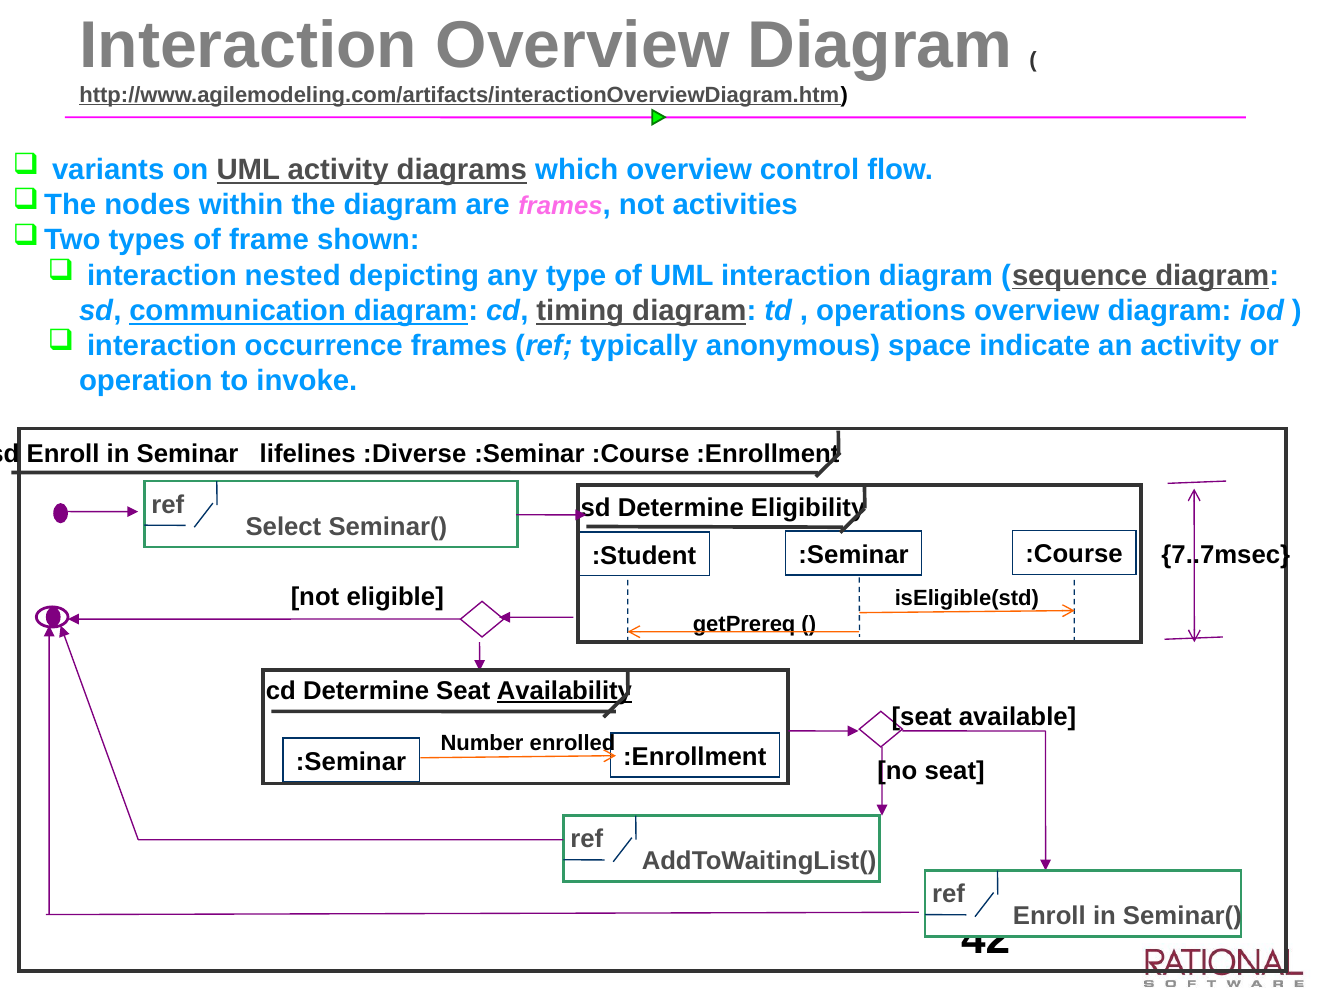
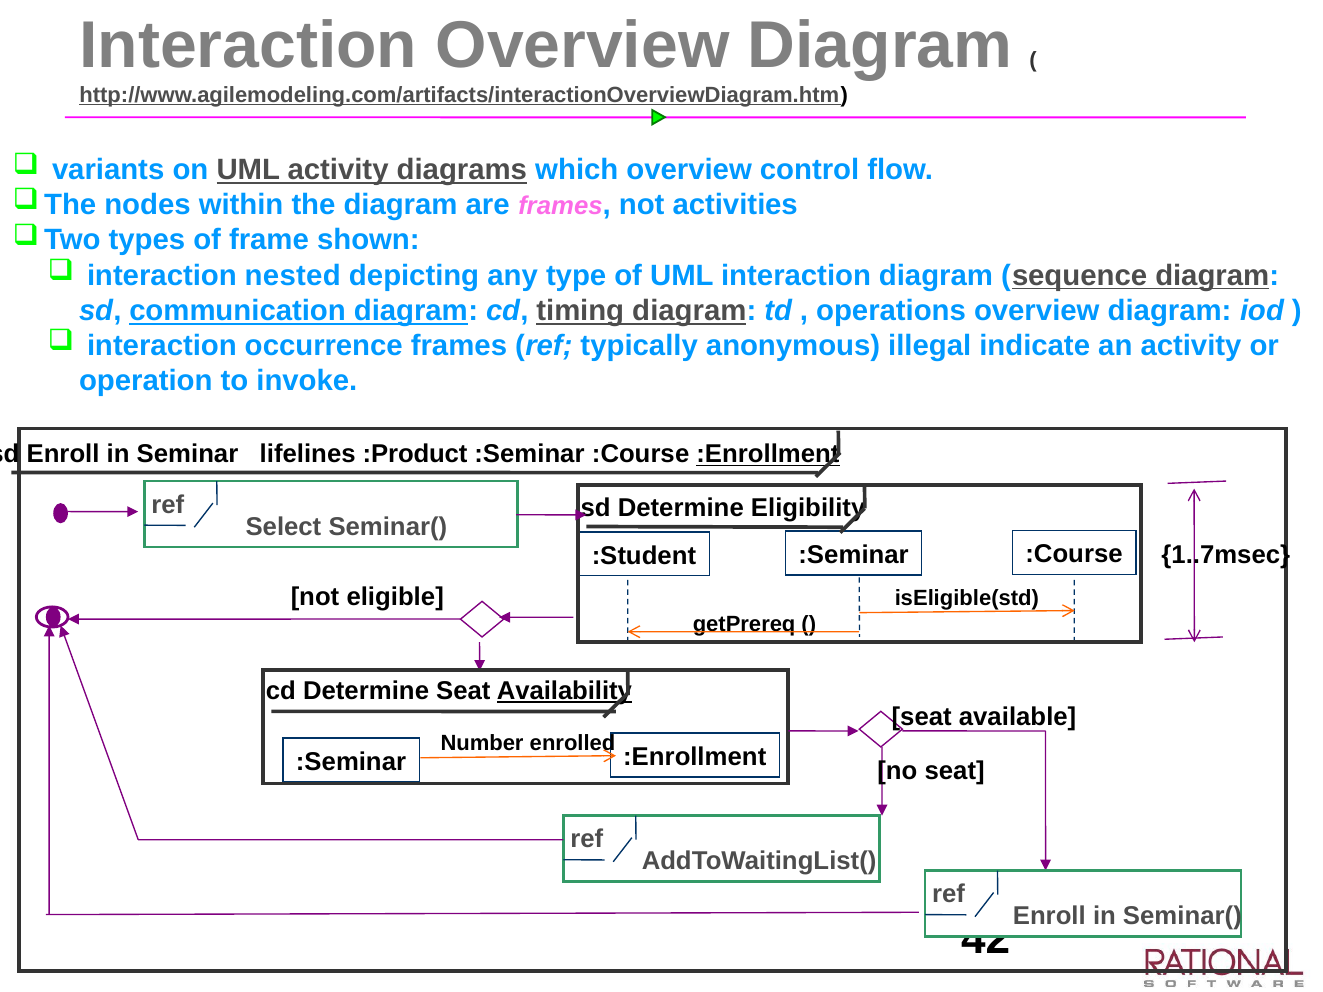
space: space -> illegal (930, 346)
:Diverse: :Diverse -> :Product (415, 454)
:Enrollment underline: none -> present (768, 454)
7..7msec: 7..7msec -> 1..7msec (1226, 555)
